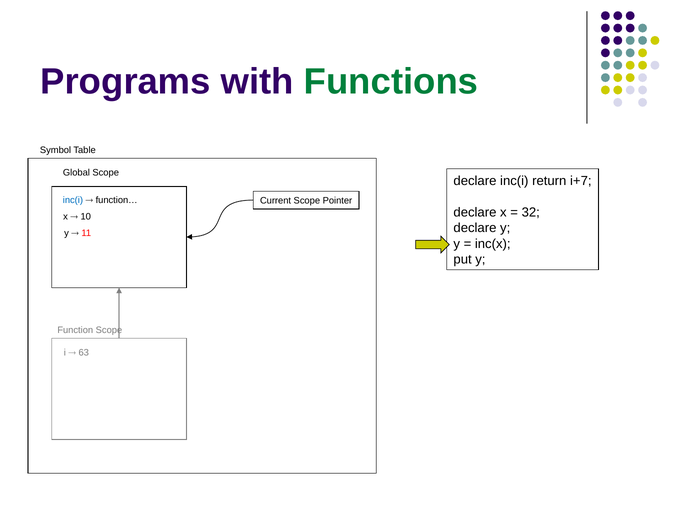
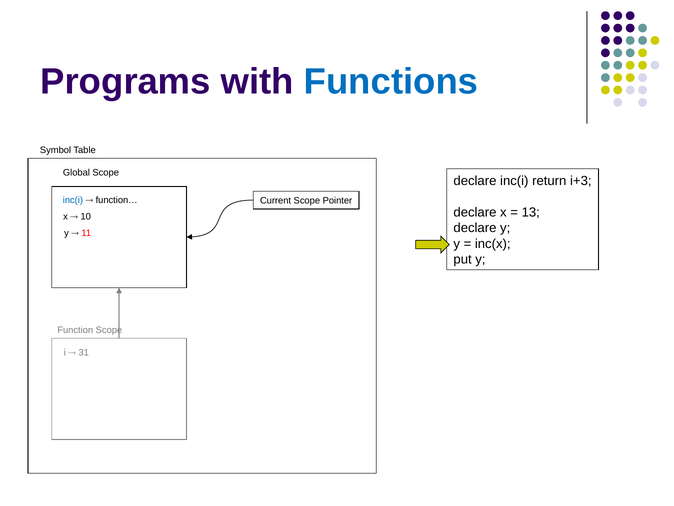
Functions colour: green -> blue (391, 82)
i+7: i+7 -> i+3 (581, 181)
32: 32 -> 13 (531, 212)
63: 63 -> 31 (84, 352)
